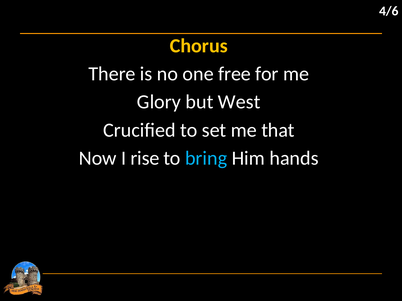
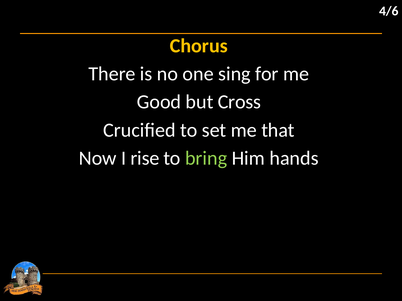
free: free -> sing (235, 74)
Glory: Glory -> Good (159, 102)
West: West -> Cross (239, 102)
bring colour: light blue -> light green (206, 158)
